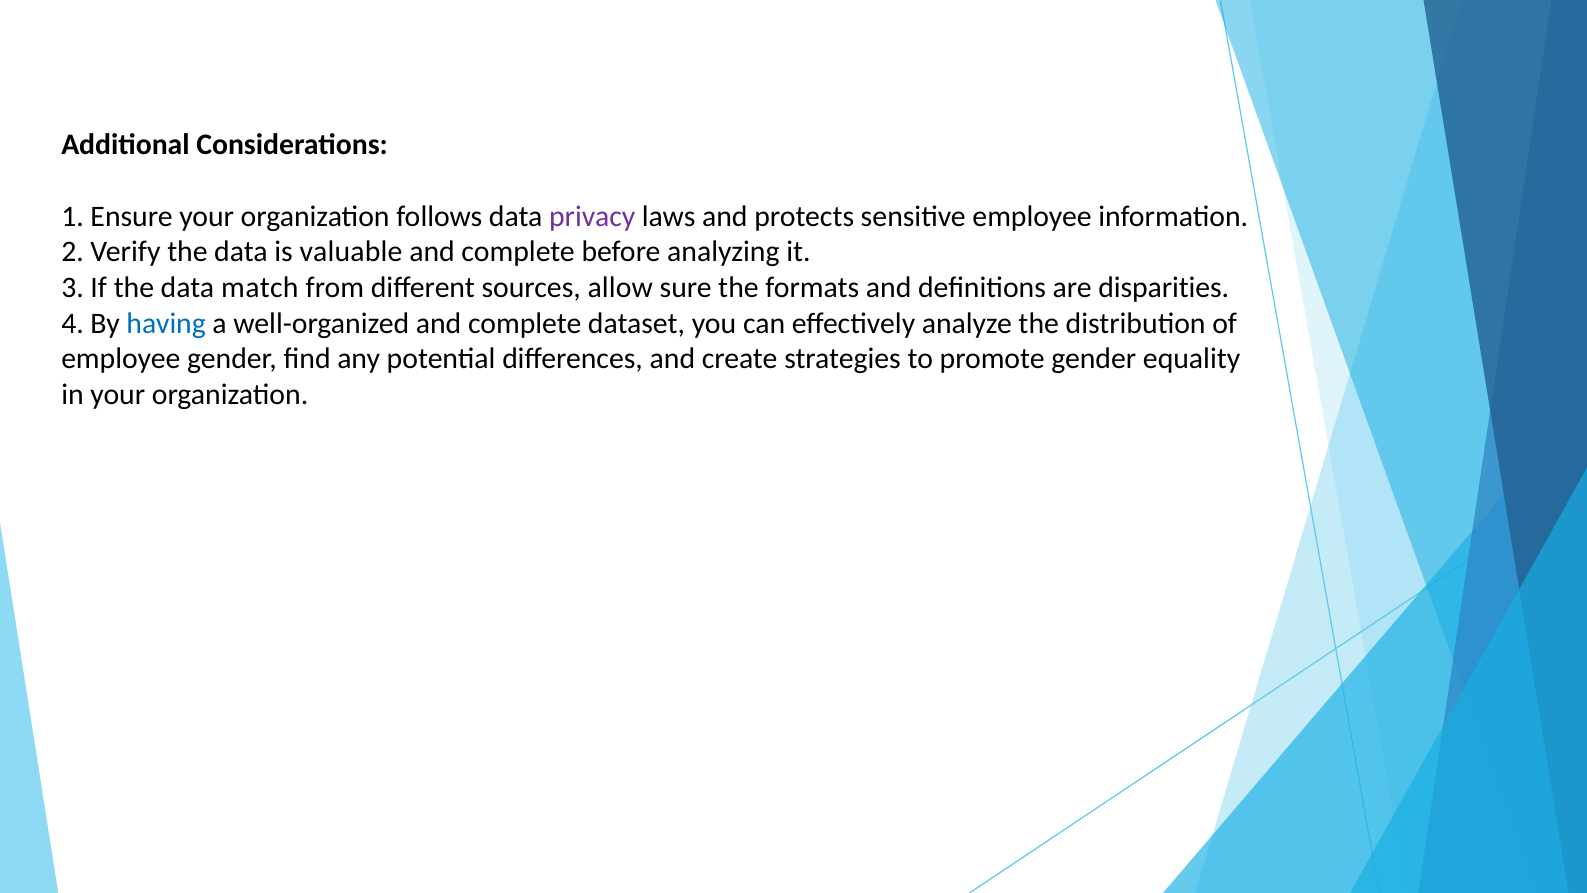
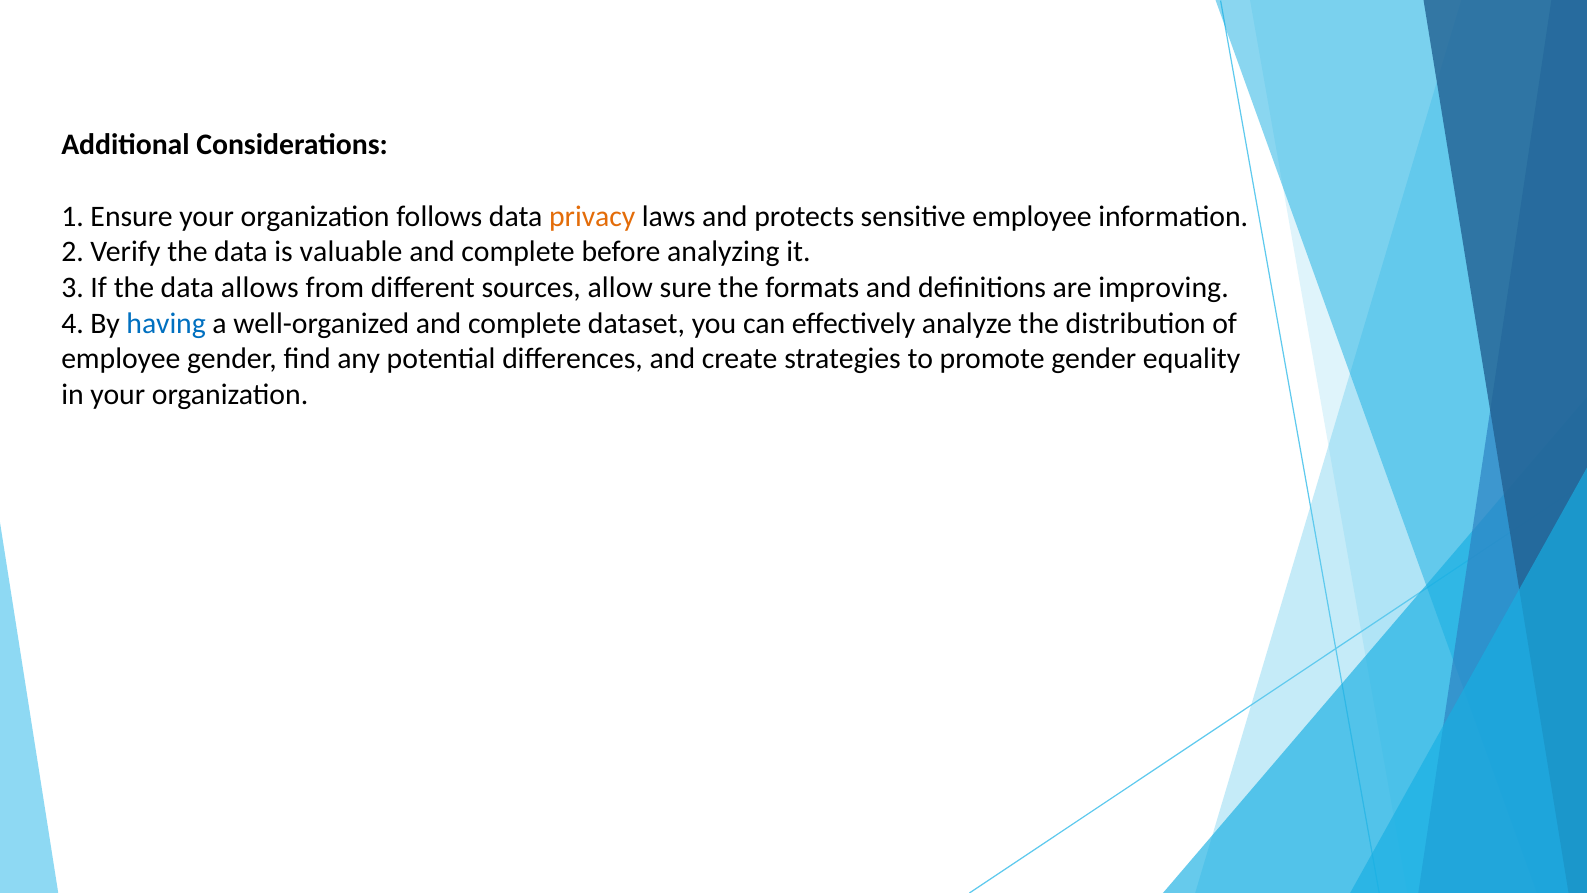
privacy colour: purple -> orange (592, 216)
match: match -> allows (260, 288)
disparities: disparities -> improving (1164, 288)
